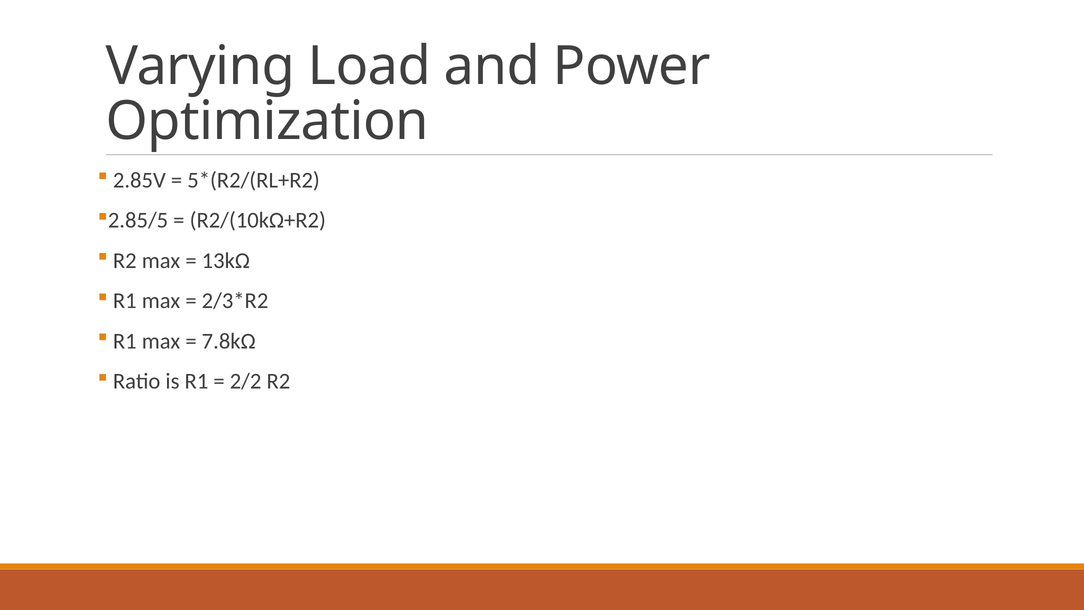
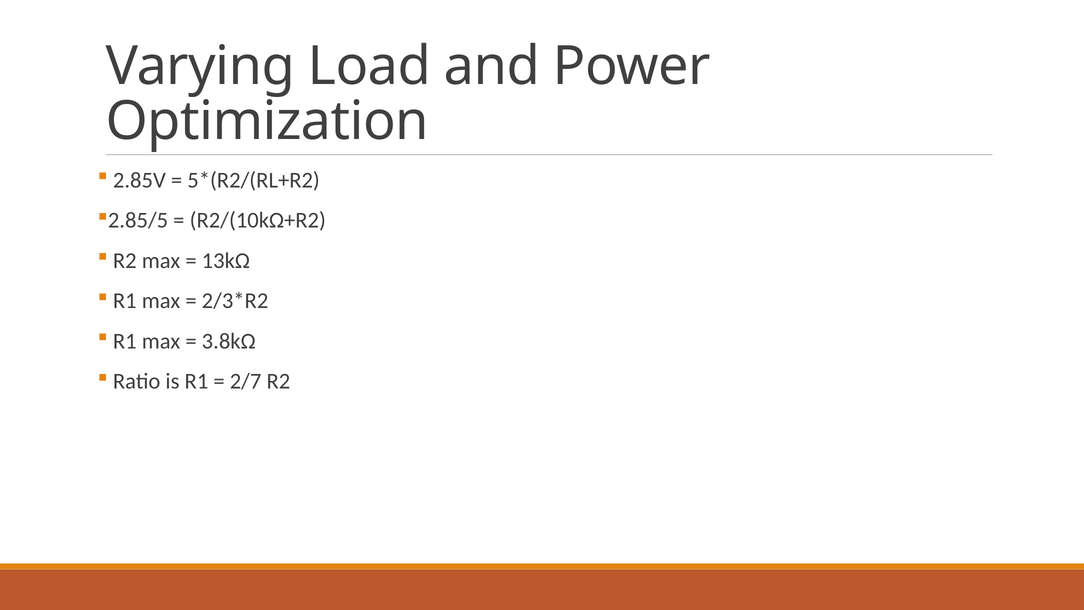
7.8kΩ: 7.8kΩ -> 3.8kΩ (229, 341)
2/2: 2/2 -> 2/7 (246, 381)
